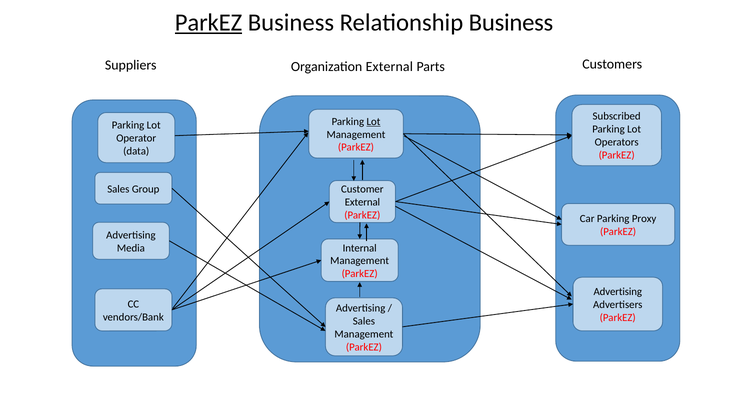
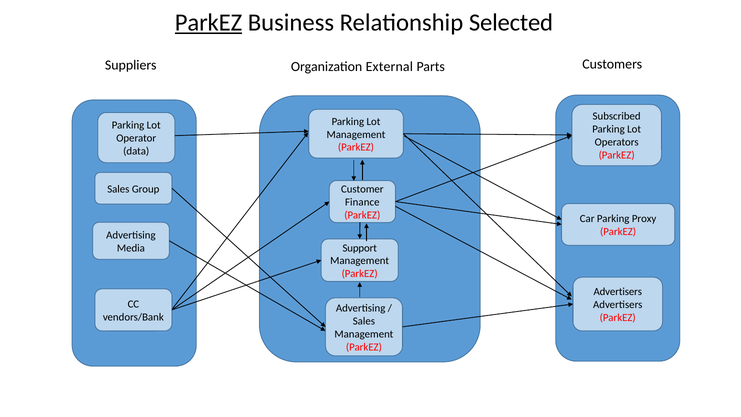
Relationship Business: Business -> Selected (511, 22)
Lot underline: present -> none (373, 121)
External: External -> Finance (362, 202)
Internal: Internal -> Support (360, 248)
Advertising: Advertising -> Advertisers (618, 292)
